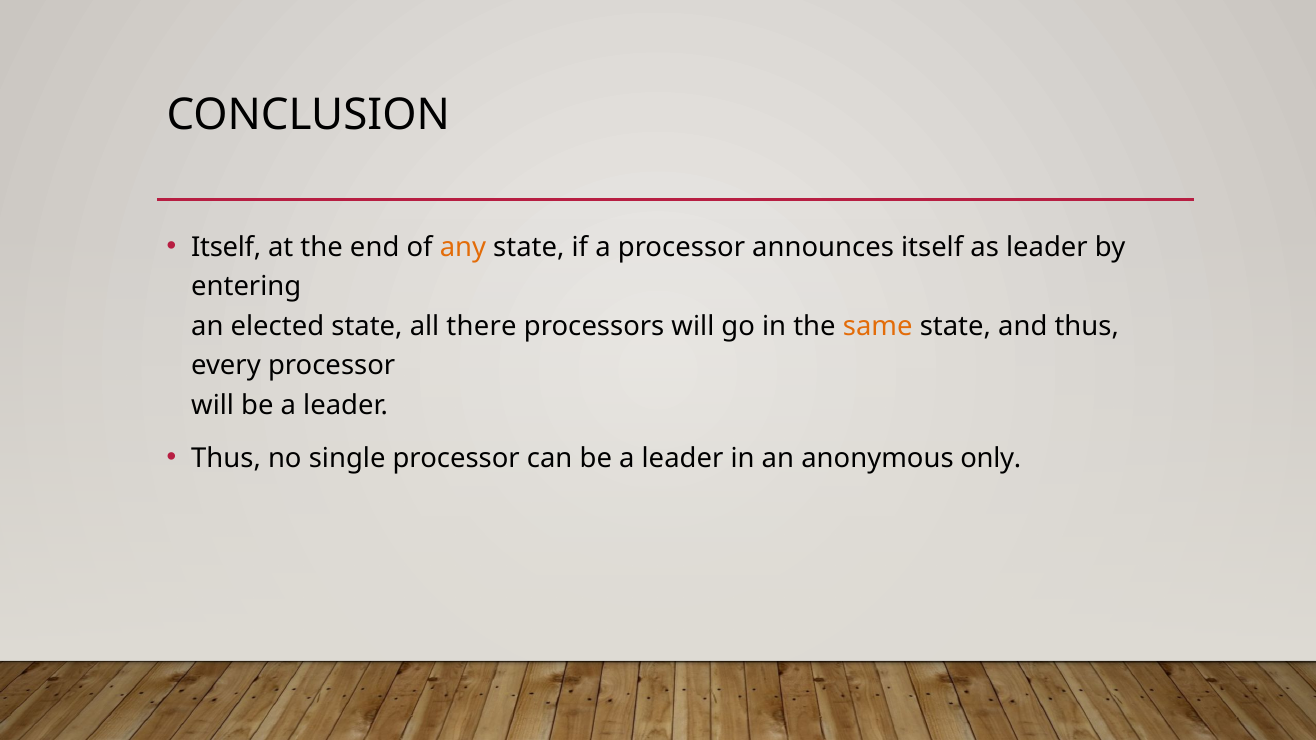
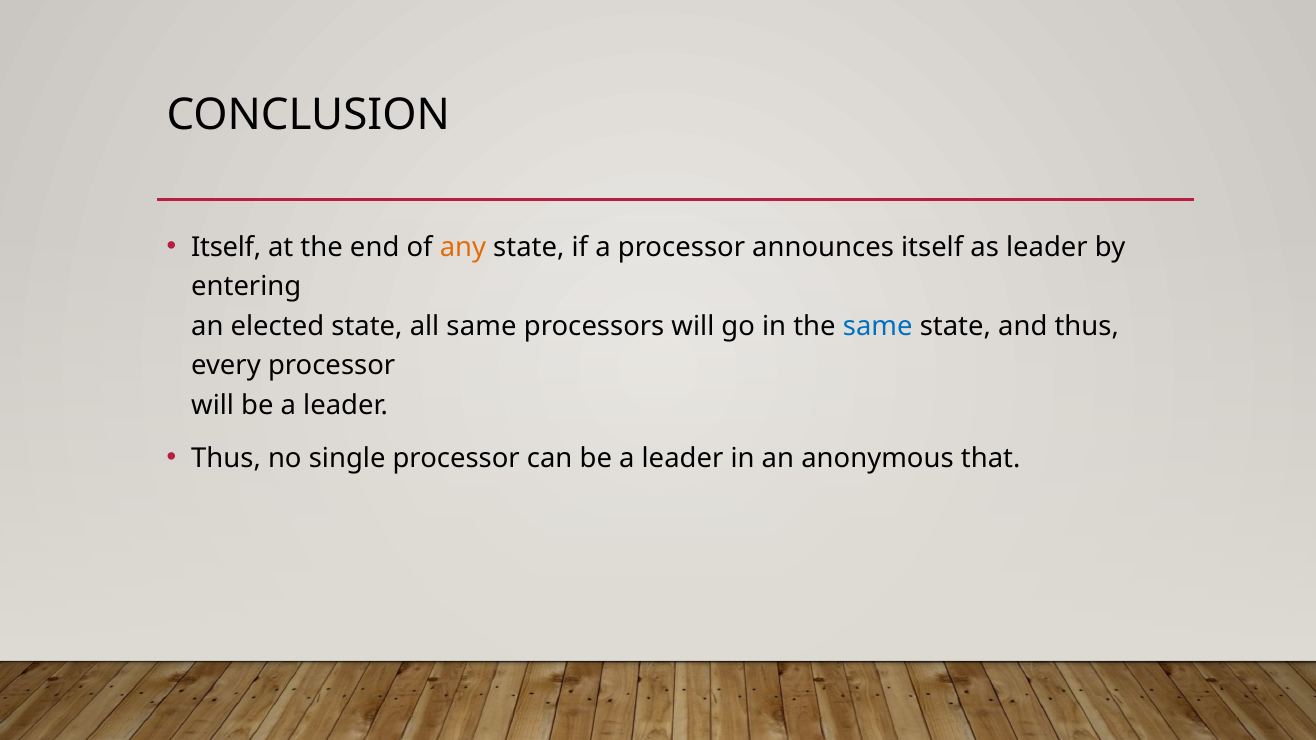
all there: there -> same (482, 326)
same colour: orange -> blue (878, 326)
only: only -> that (991, 459)
